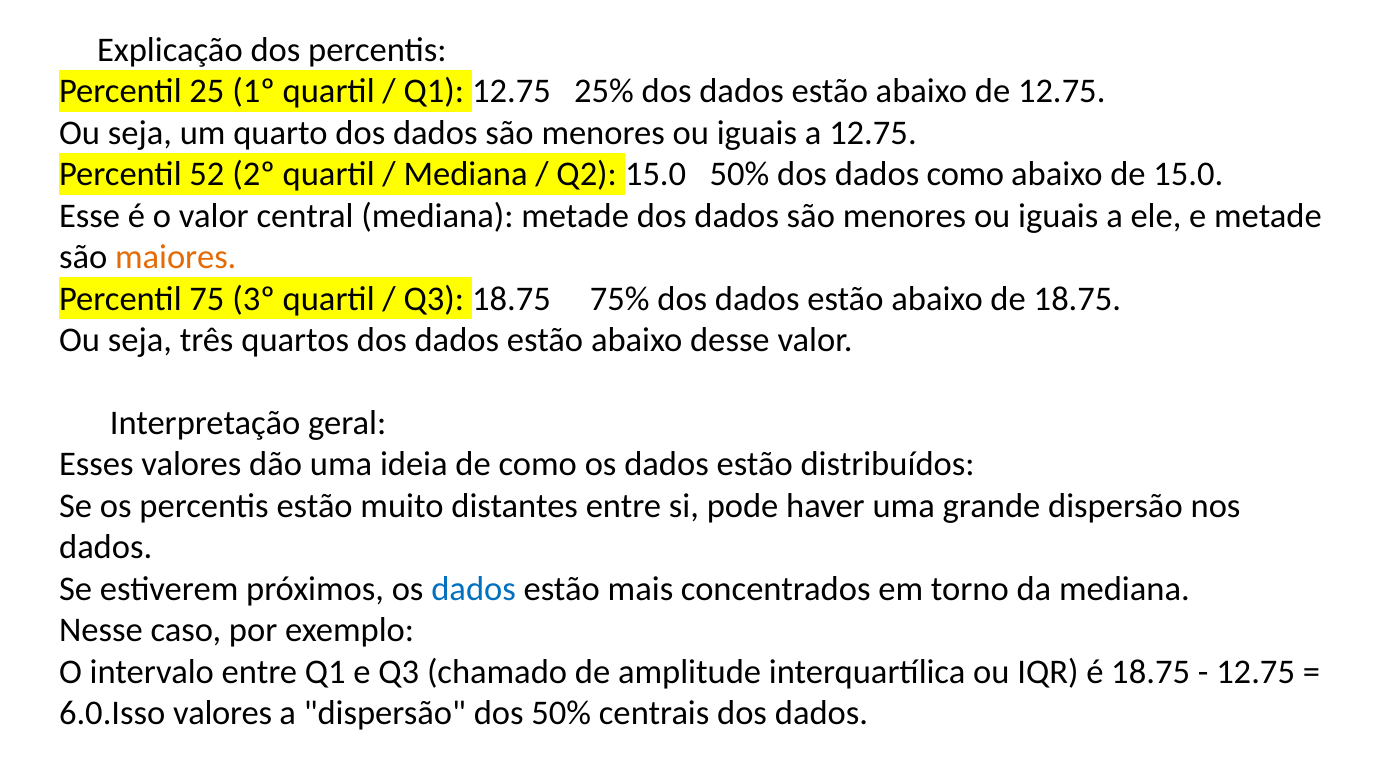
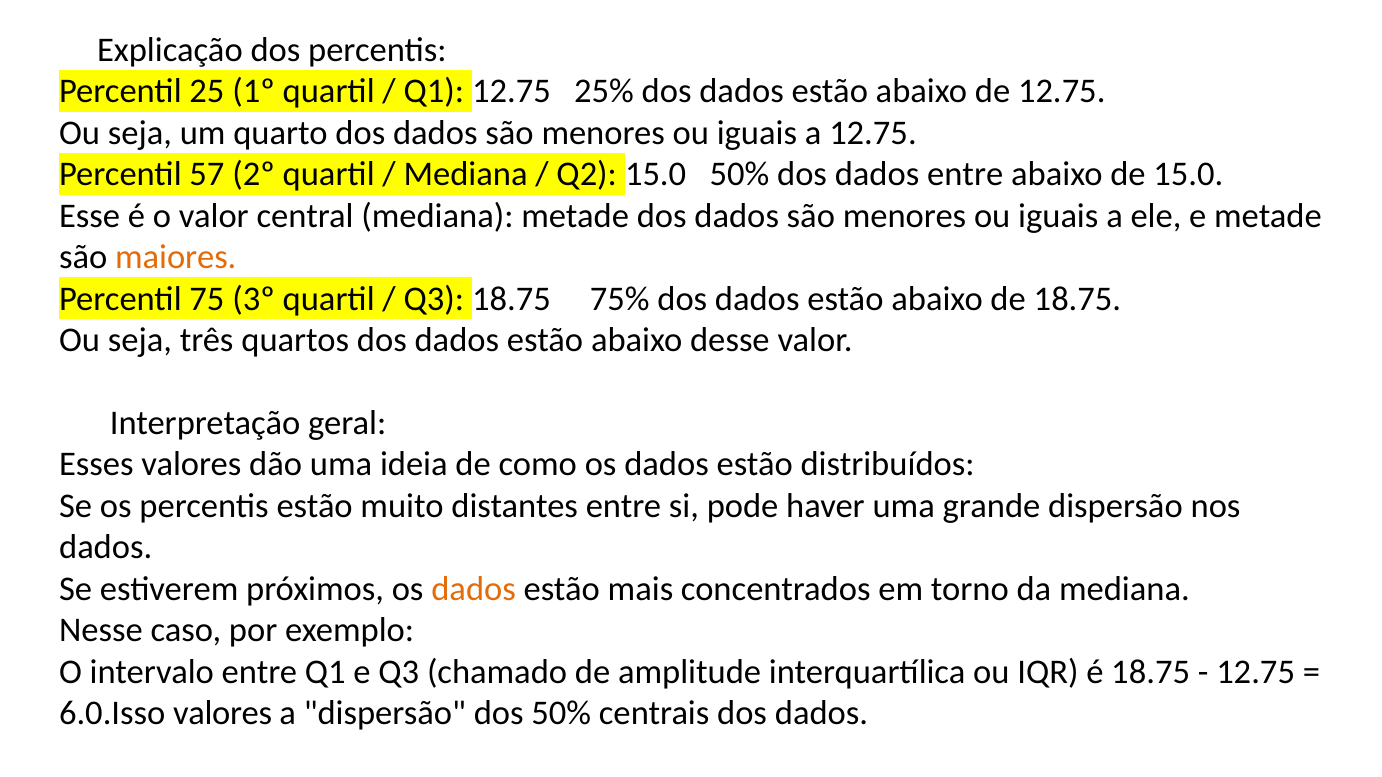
52: 52 -> 57 (207, 175)
dados como: como -> entre (965, 175)
dados colour: blue -> orange (474, 589)
